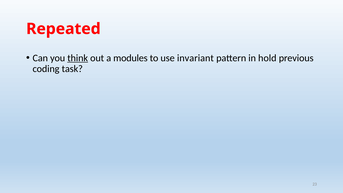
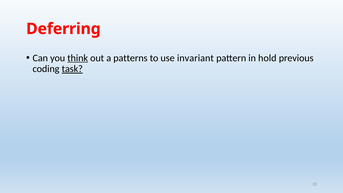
Repeated: Repeated -> Deferring (63, 29)
modules: modules -> patterns (130, 58)
task underline: none -> present (72, 69)
